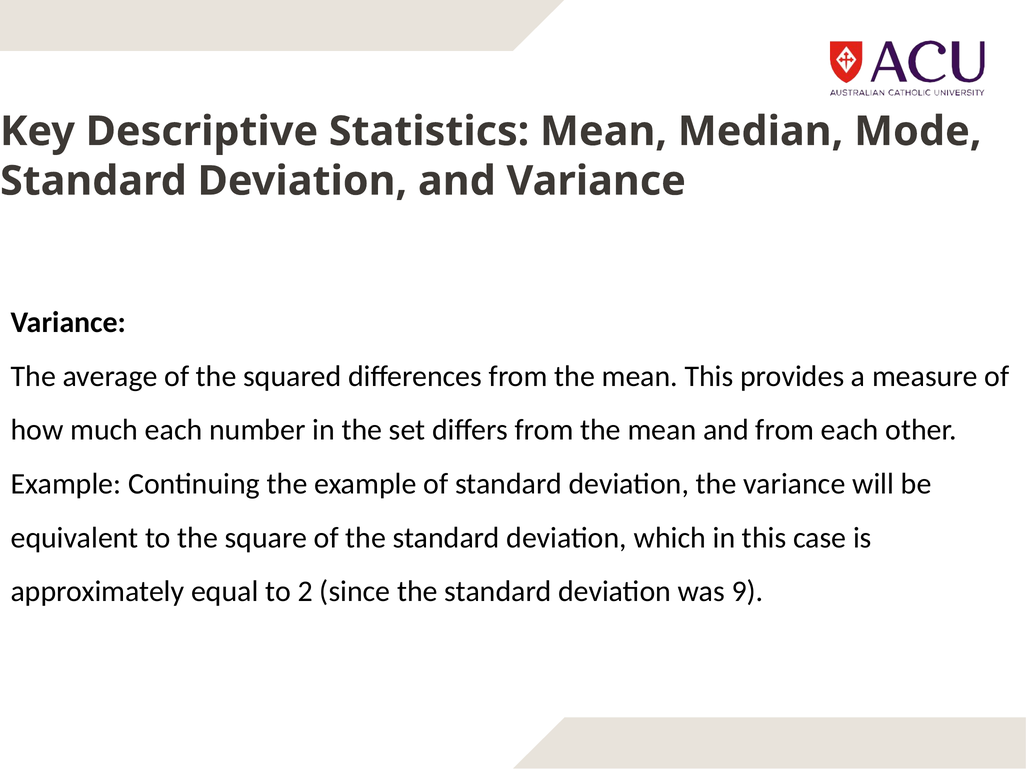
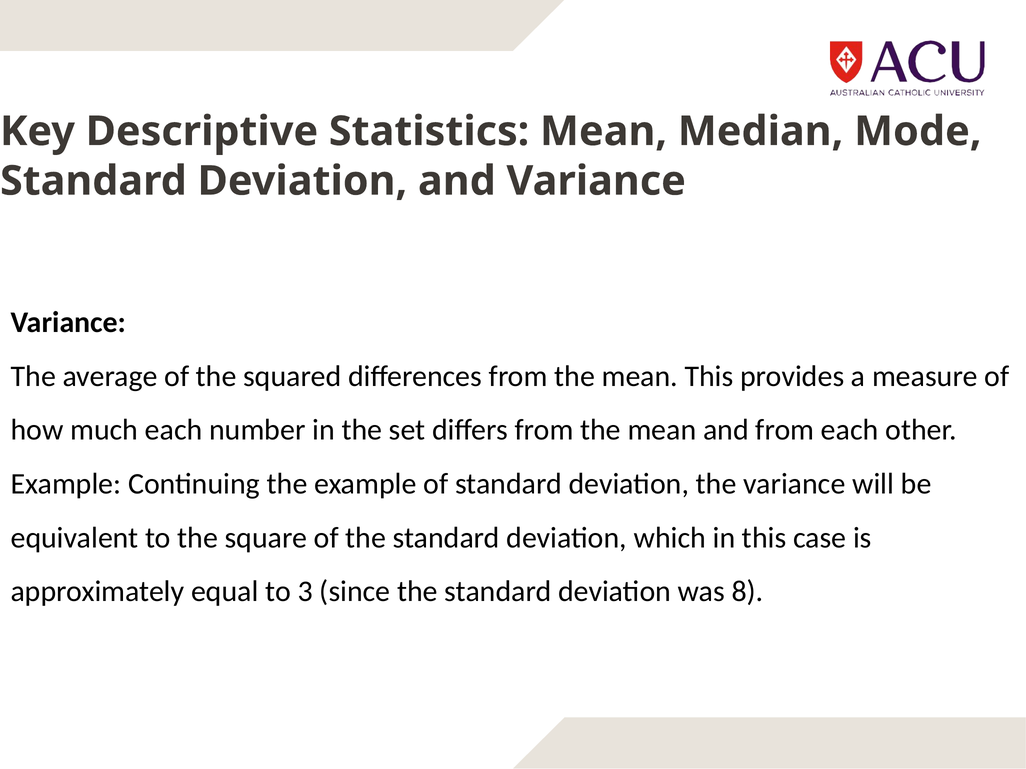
2: 2 -> 3 (305, 592)
9: 9 -> 8 (747, 592)
